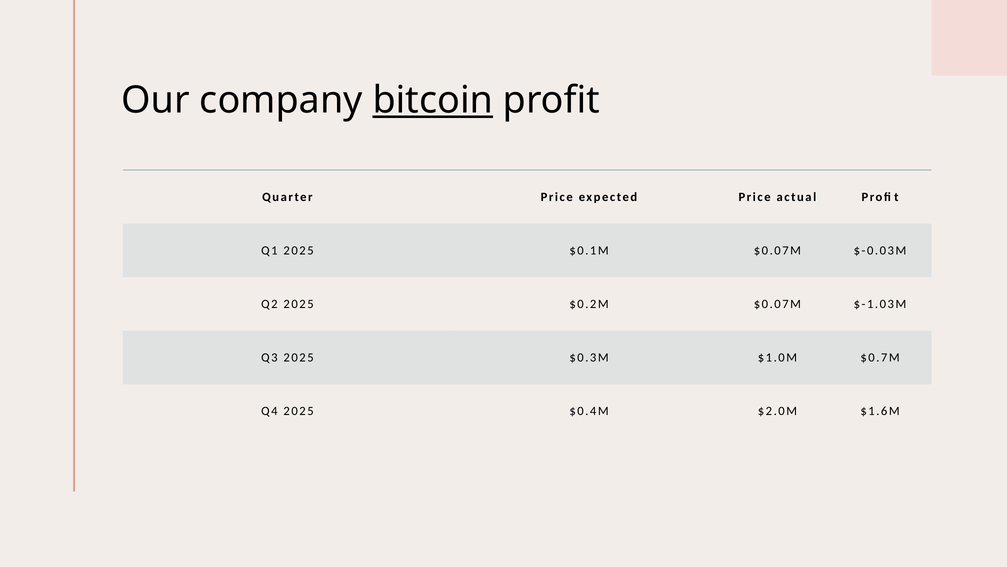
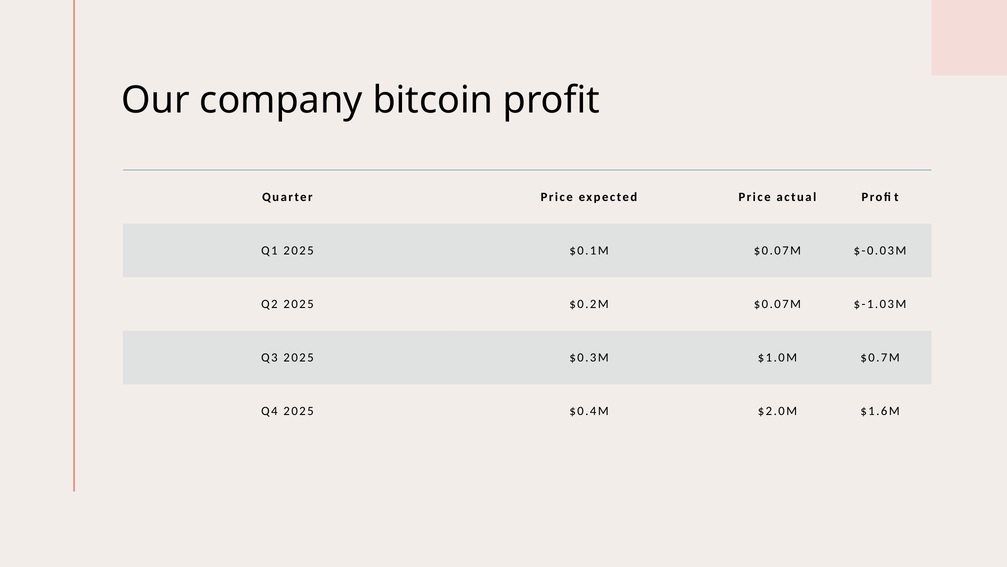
bitcoin underline: present -> none (433, 100)
